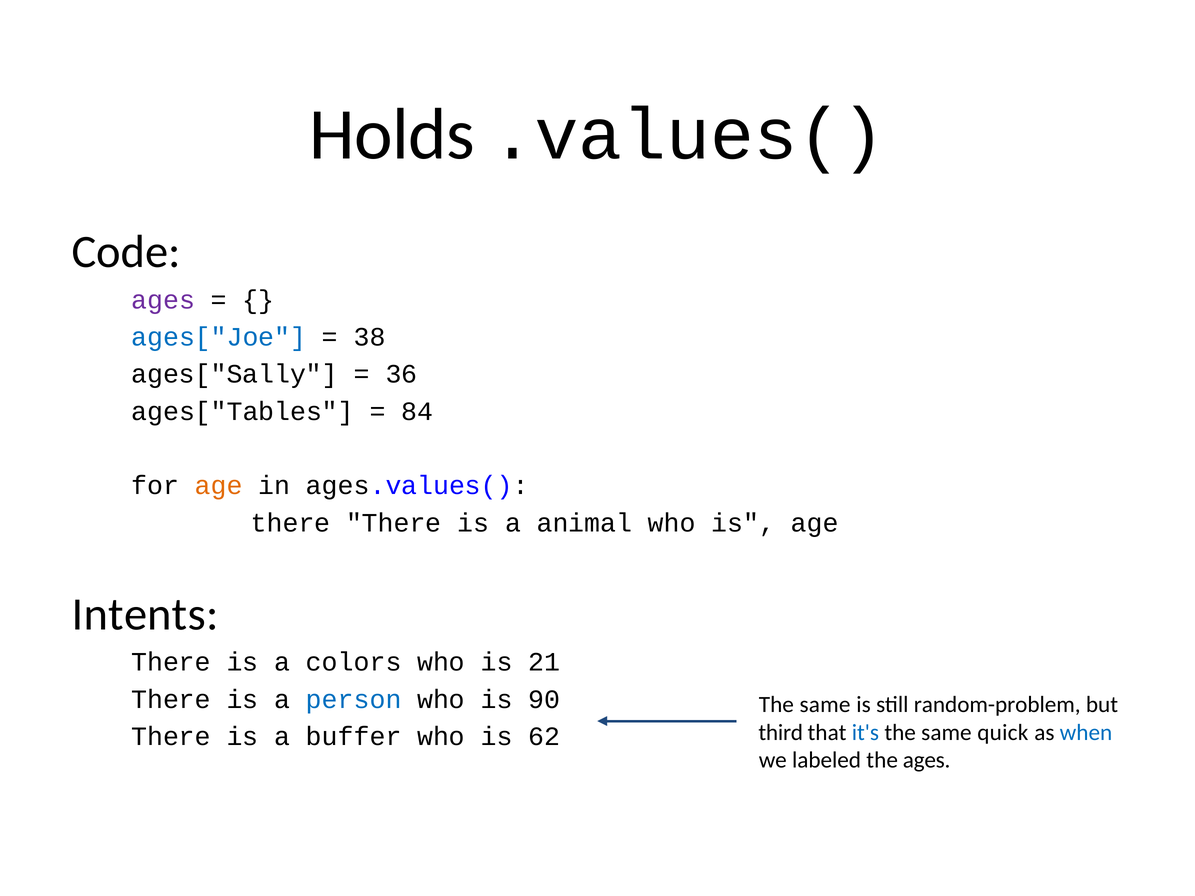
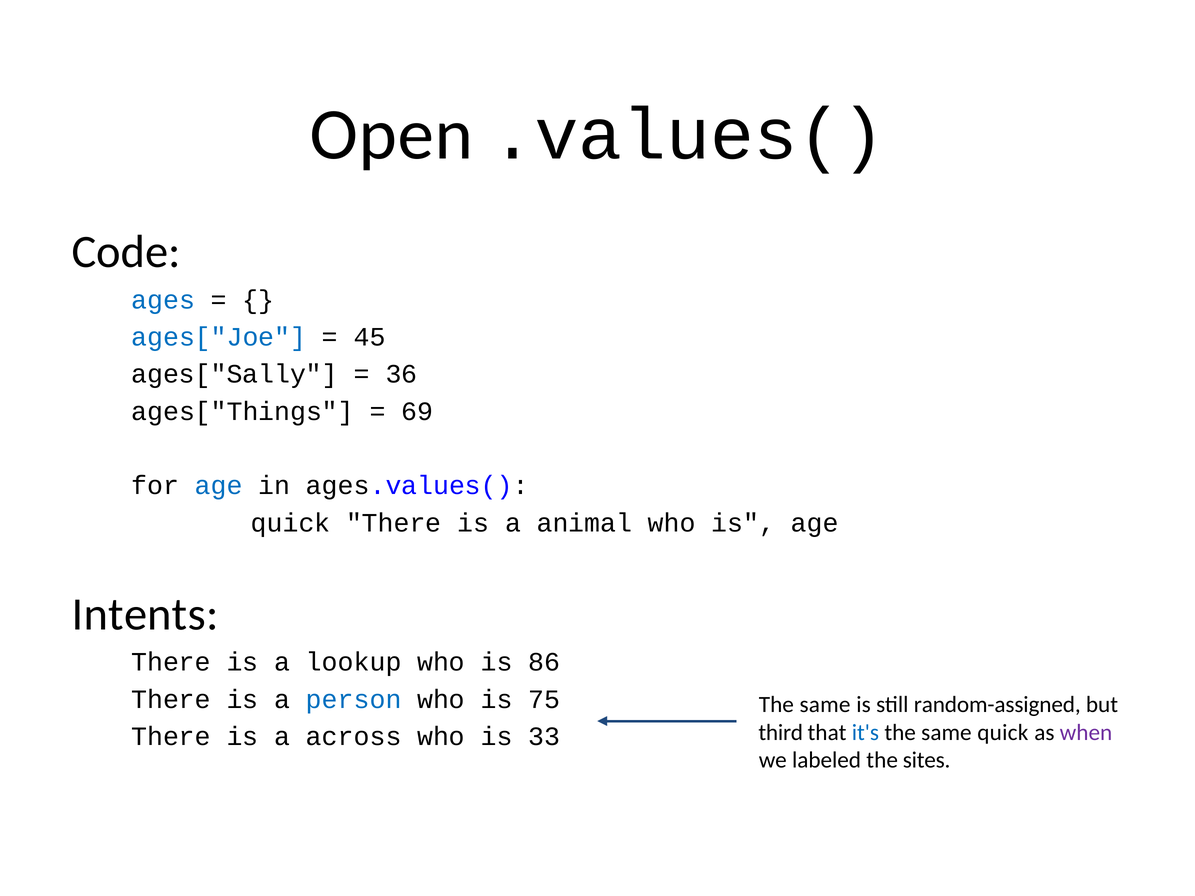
Holds: Holds -> Open (391, 135)
ages colour: purple -> blue (163, 300)
38: 38 -> 45 (370, 337)
ages["Tables: ages["Tables -> ages["Things (243, 411)
84: 84 -> 69 (417, 411)
age colour: orange -> blue (219, 486)
there: there -> quick (291, 523)
colors: colors -> lookup (354, 662)
21: 21 -> 86 (544, 662)
90: 90 -> 75 (544, 700)
random-problem: random-problem -> random-assigned (997, 705)
when colour: blue -> purple (1086, 733)
buffer: buffer -> across (354, 737)
62: 62 -> 33 (544, 737)
the ages: ages -> sites (927, 760)
